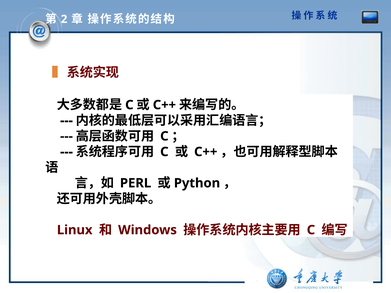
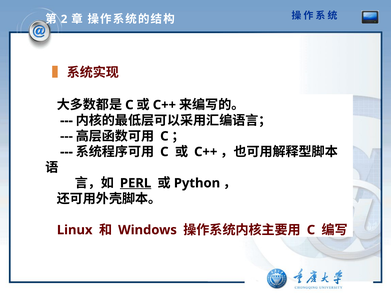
PERL underline: none -> present (136, 183)
